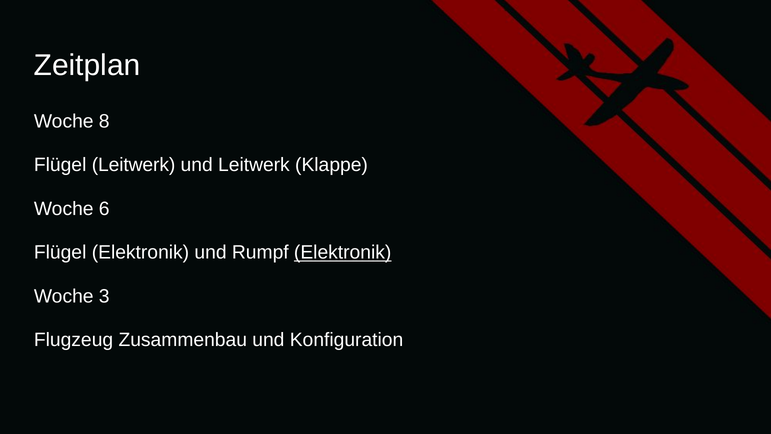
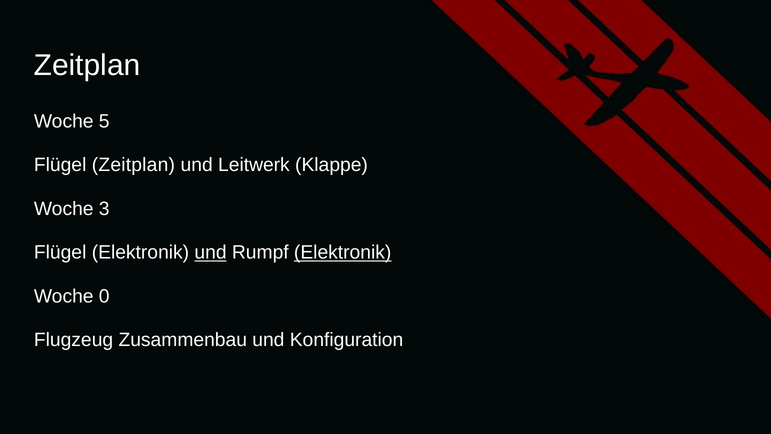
8: 8 -> 5 (104, 121)
Flügel Leitwerk: Leitwerk -> Zeitplan (133, 165)
6: 6 -> 3 (104, 209)
und underline: none -> present (211, 252)
3: 3 -> 0 (104, 296)
